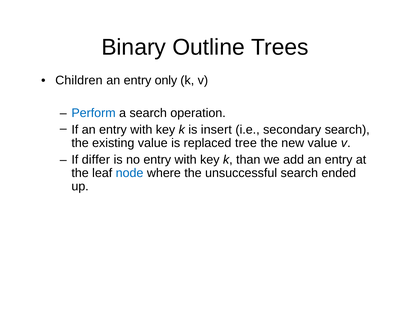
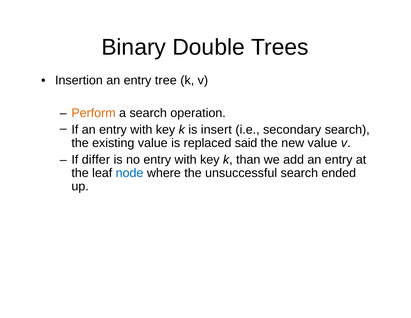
Outline: Outline -> Double (209, 47)
Children: Children -> Insertion (79, 80)
only: only -> tree (166, 80)
Perform colour: blue -> orange (94, 113)
tree: tree -> said (246, 143)
